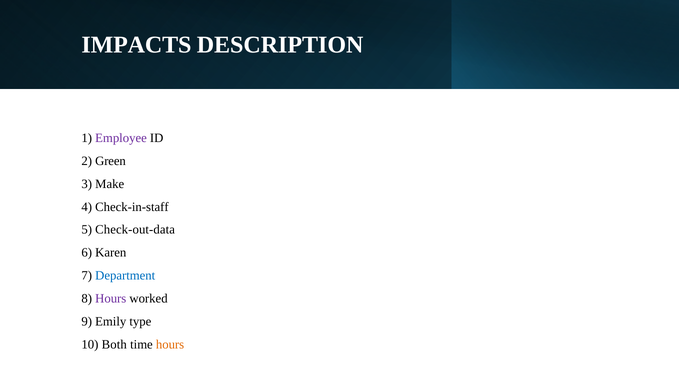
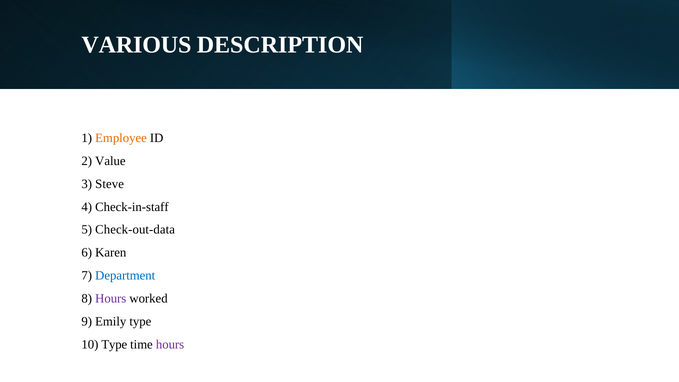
IMPACTS: IMPACTS -> VARIOUS (136, 45)
Employee colour: purple -> orange (121, 138)
Green: Green -> Value (110, 161)
Make: Make -> Steve (110, 184)
10 Both: Both -> Type (114, 344)
hours colour: orange -> purple (170, 344)
